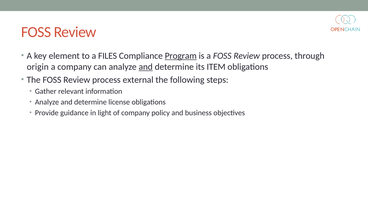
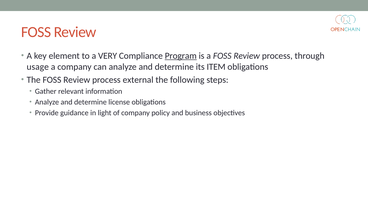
FILES: FILES -> VERY (108, 56)
origin: origin -> usage (38, 67)
and underline: present -> none (146, 67)
